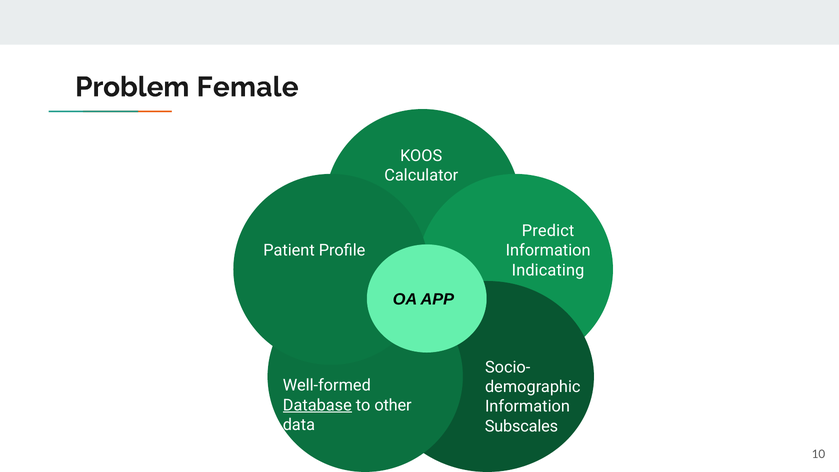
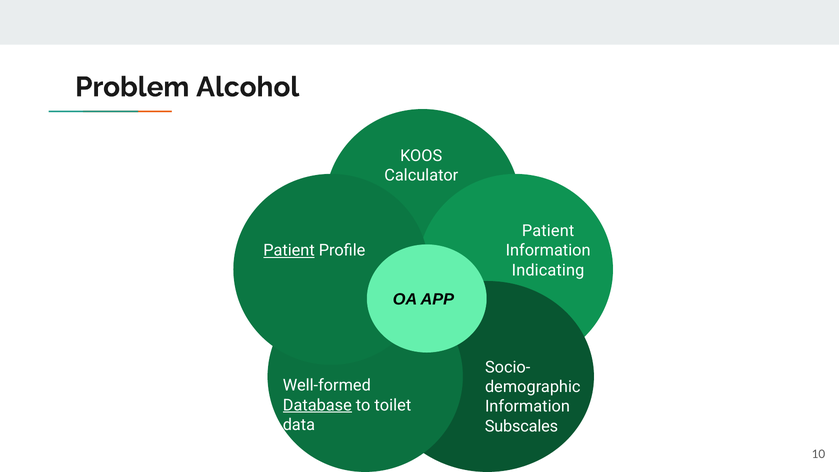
Female: Female -> Alcohol (248, 87)
Predict: Predict -> Patient (548, 231)
Patient underline: none -> present (289, 250)
other: other -> toilet (393, 405)
